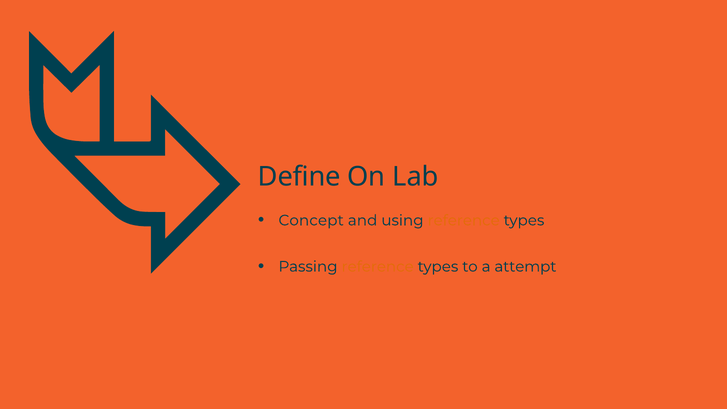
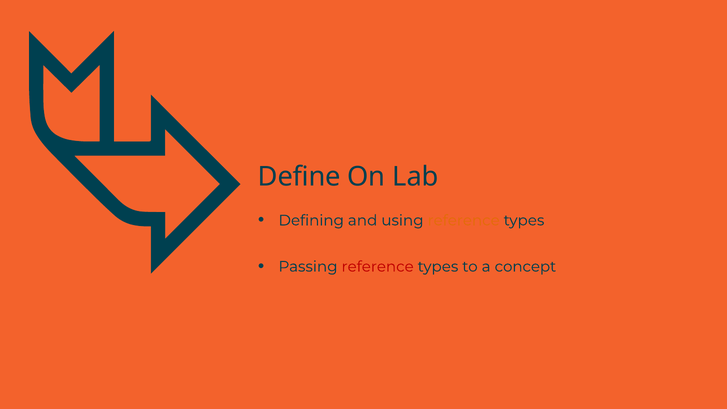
Concept: Concept -> Defining (311, 220)
reference colour: orange -> red (378, 267)
attempt: attempt -> concept (525, 267)
